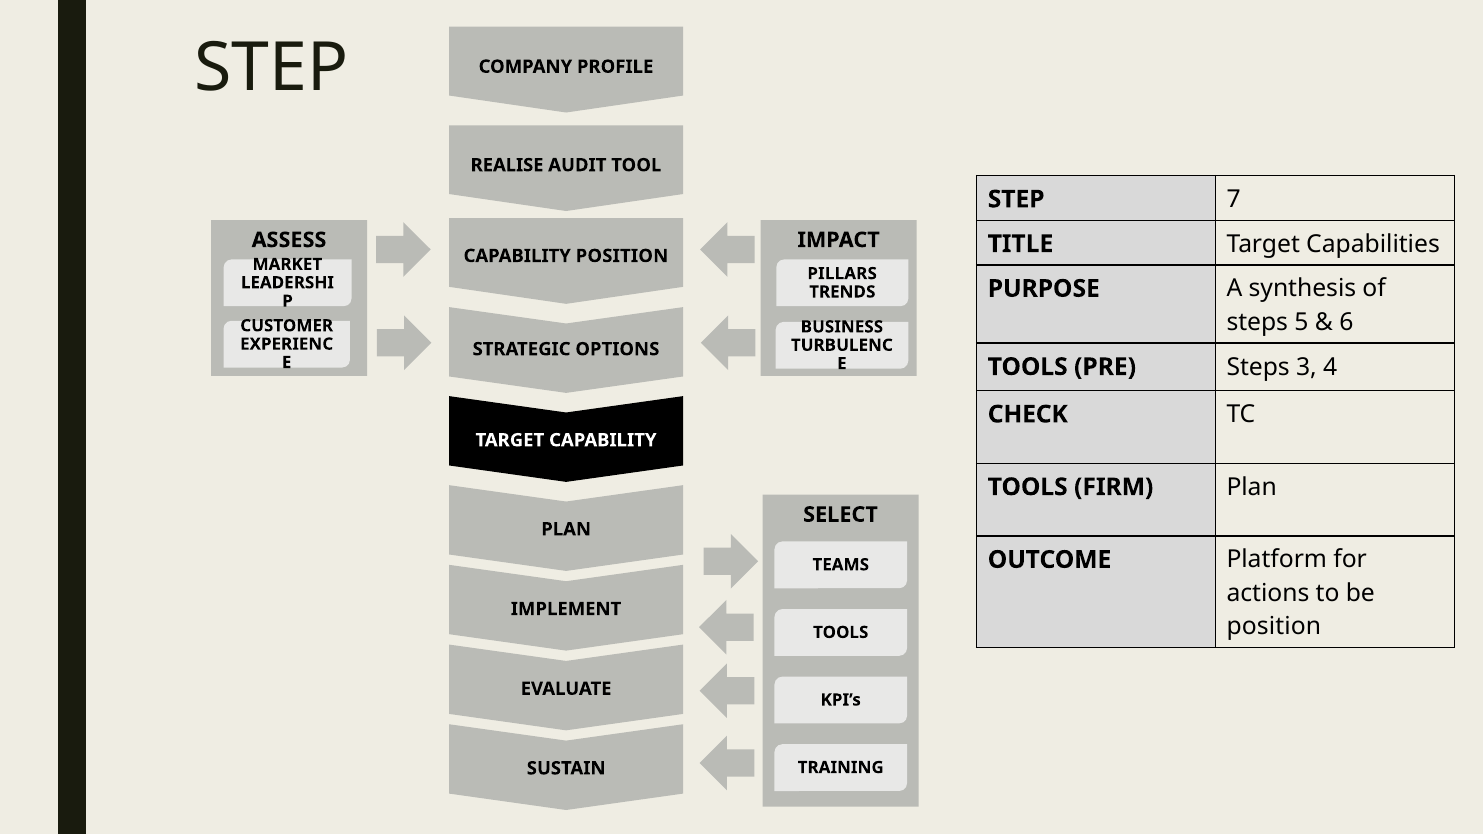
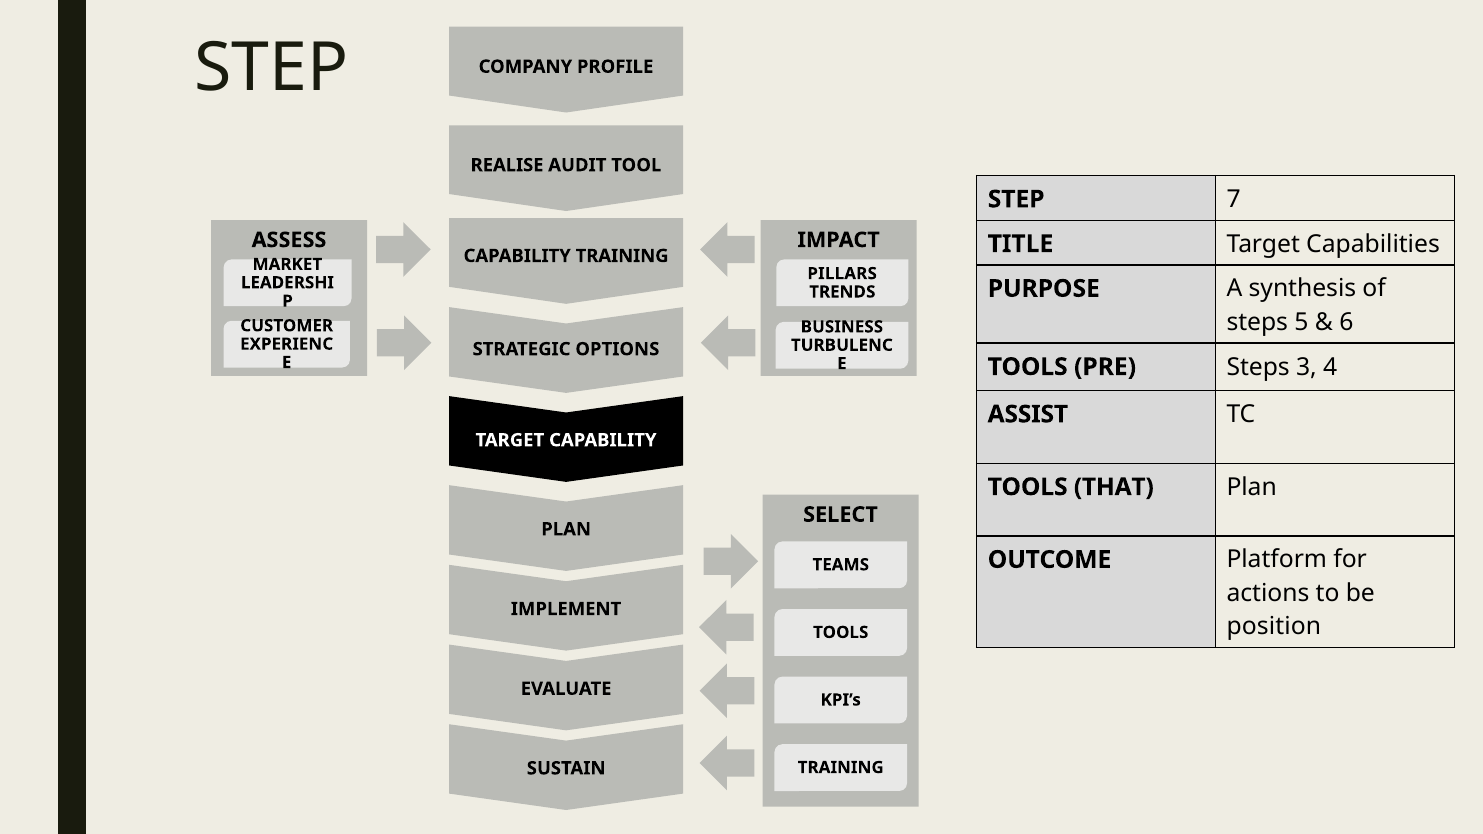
CAPABILITY POSITION: POSITION -> TRAINING (622, 256)
CHECK: CHECK -> ASSIST (1028, 414)
FIRM: FIRM -> THAT (1114, 487)
